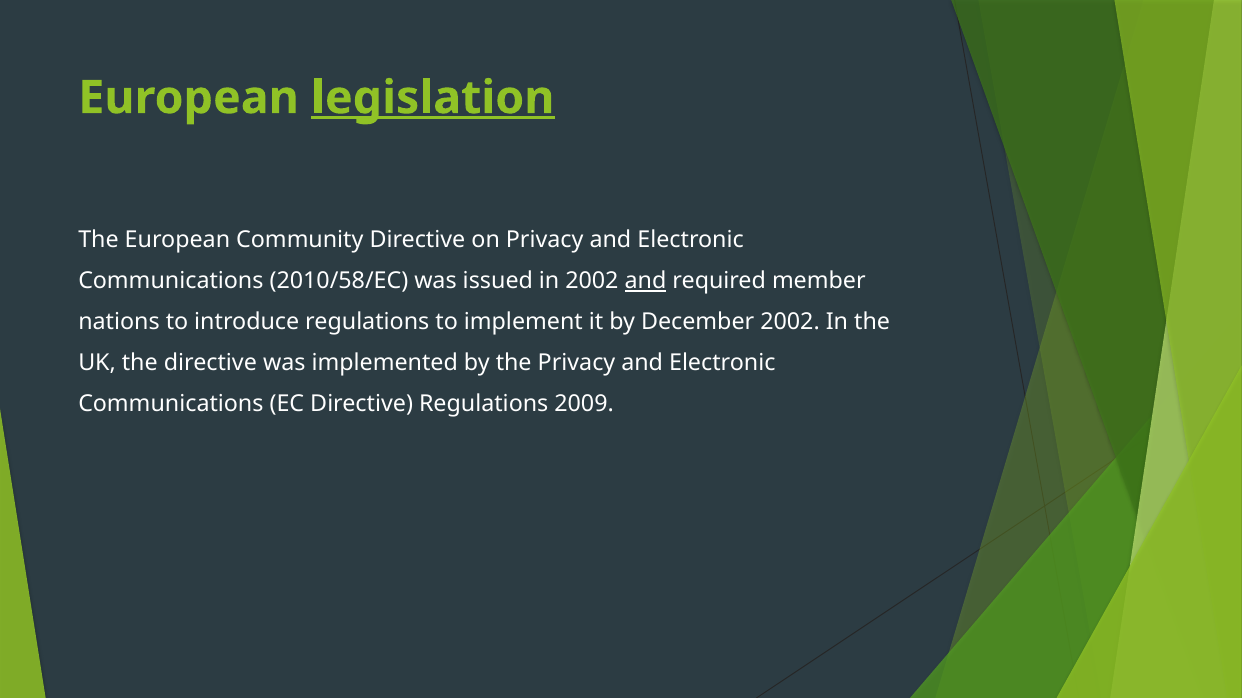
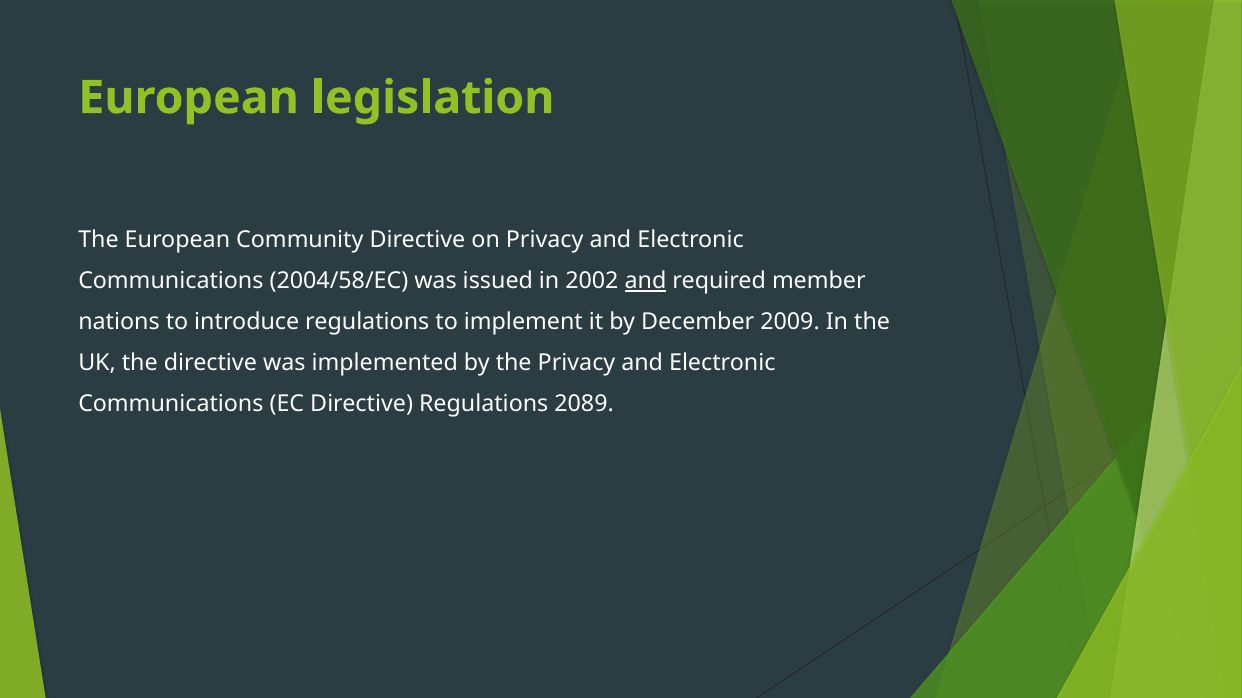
legislation underline: present -> none (433, 98)
2010/58/EC: 2010/58/EC -> 2004/58/EC (339, 281)
December 2002: 2002 -> 2009 (790, 322)
2009: 2009 -> 2089 (584, 404)
